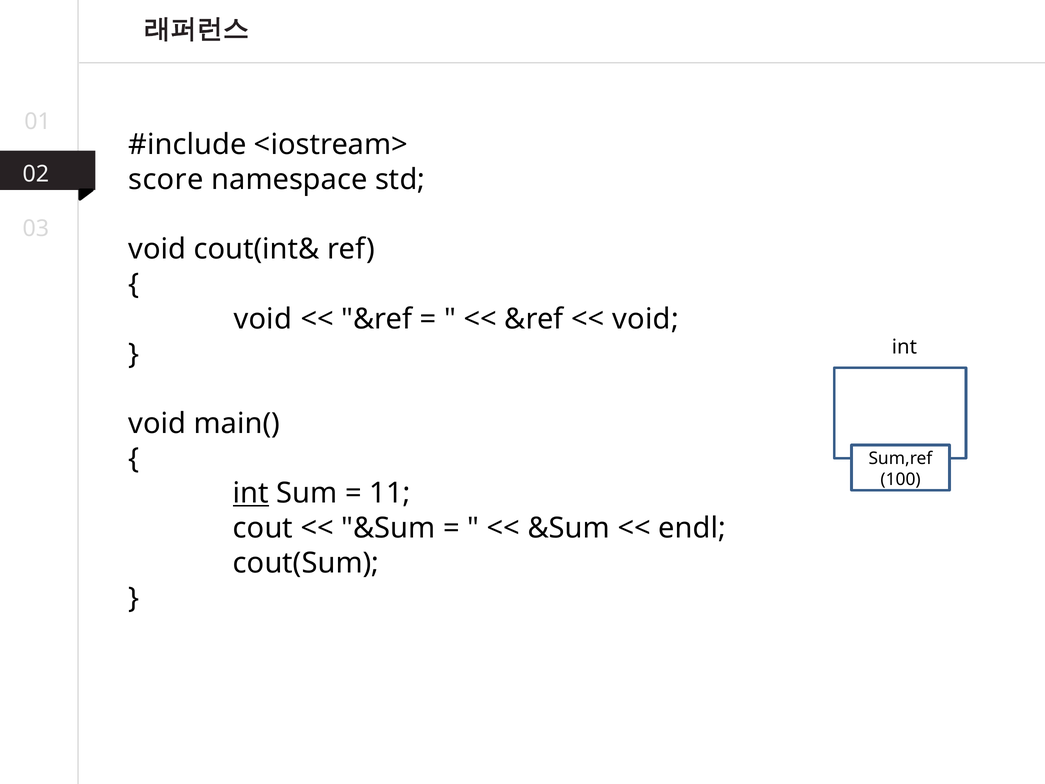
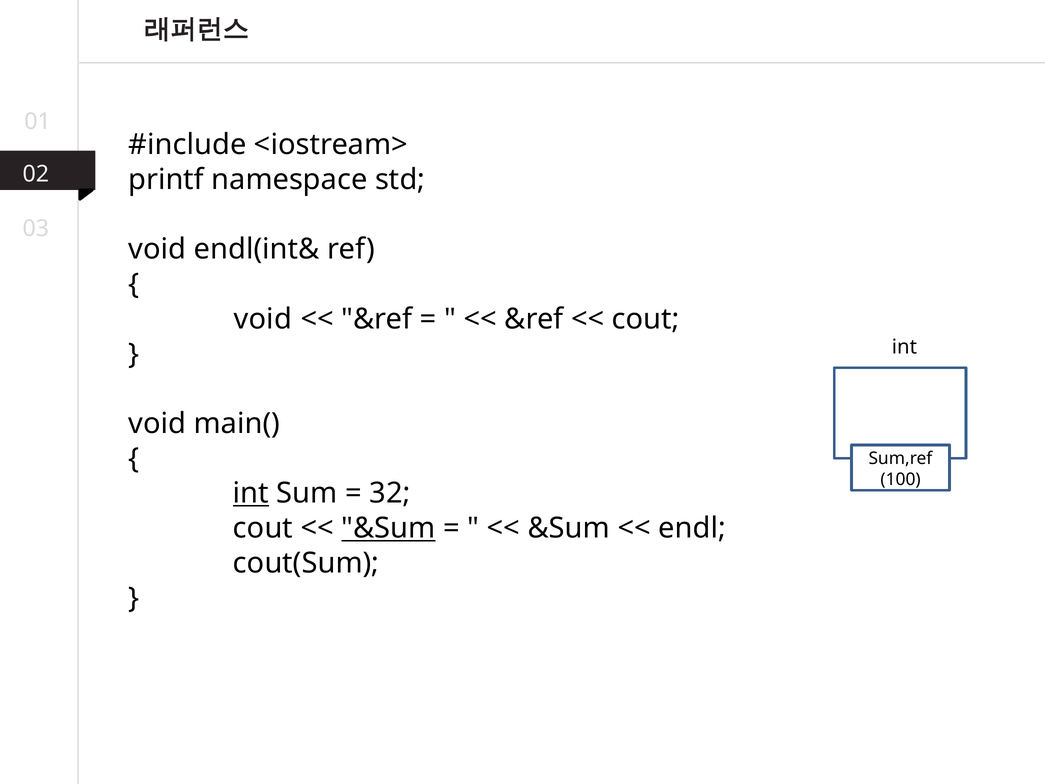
score: score -> printf (166, 180)
cout(int&: cout(int& -> endl(int& (257, 249)
void: void -> cout (646, 319)
11: 11 -> 32 (390, 493)
&Sum underline: none -> present (388, 528)
